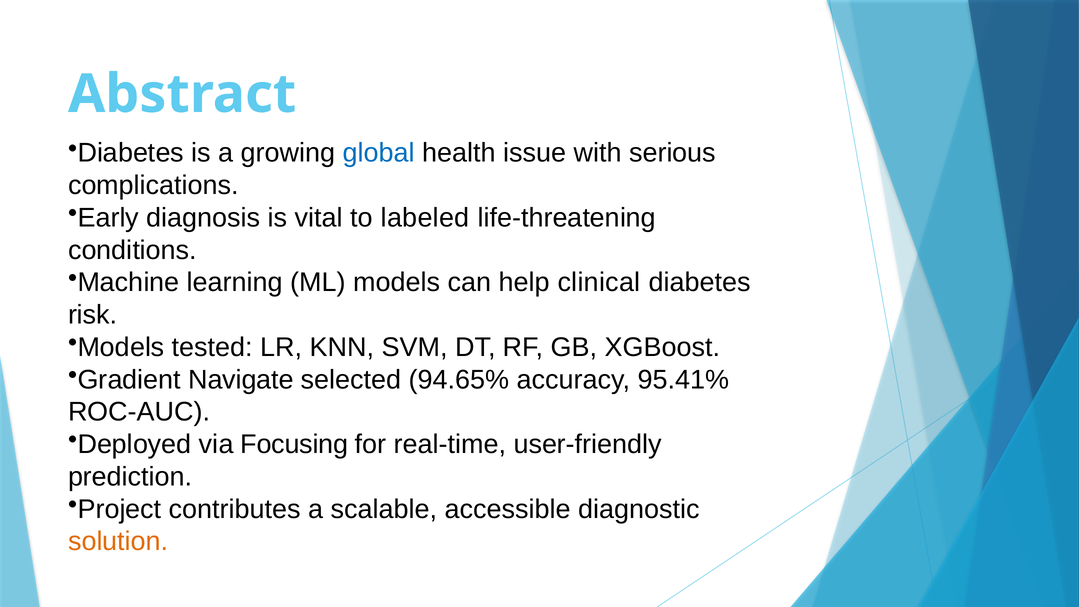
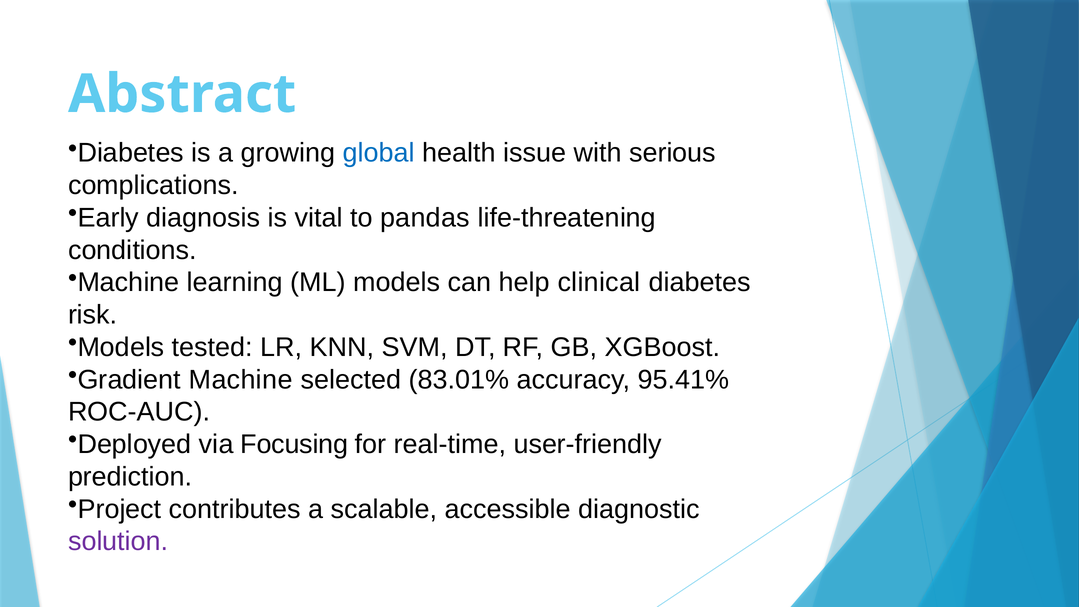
labeled: labeled -> pandas (425, 218)
Gradient Navigate: Navigate -> Machine (241, 380)
94.65%: 94.65% -> 83.01% (459, 380)
solution colour: orange -> purple (118, 541)
